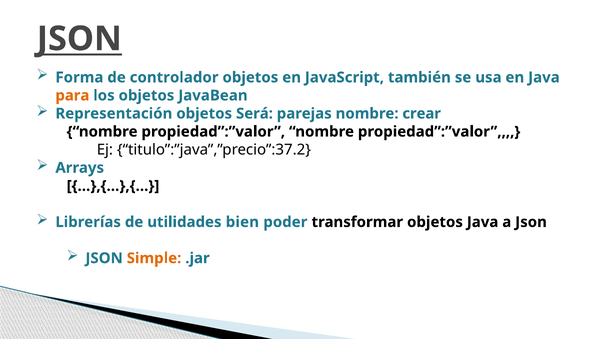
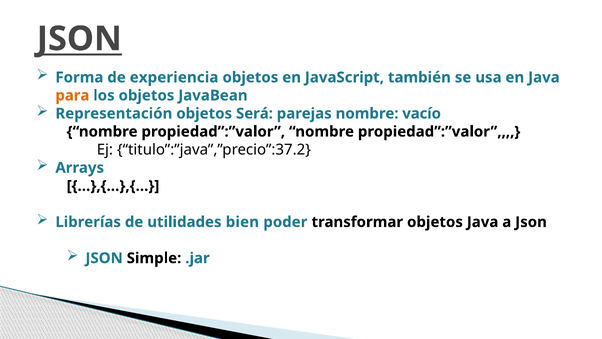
controlador: controlador -> experiencia (174, 77)
crear: crear -> vacío (422, 113)
Simple colour: orange -> black (154, 258)
